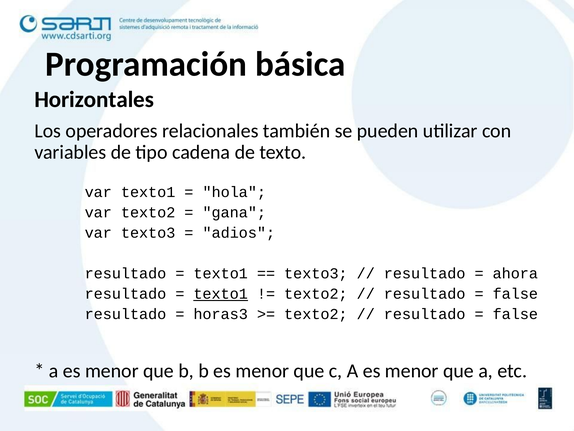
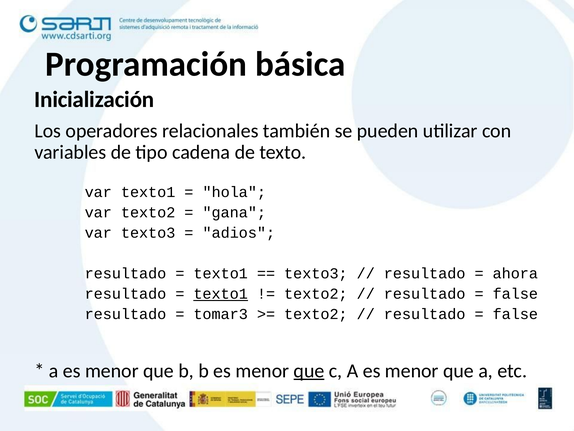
Horizontales: Horizontales -> Inicialización (94, 99)
horas3: horas3 -> tomar3 (221, 314)
que underline: none -> present (309, 370)
